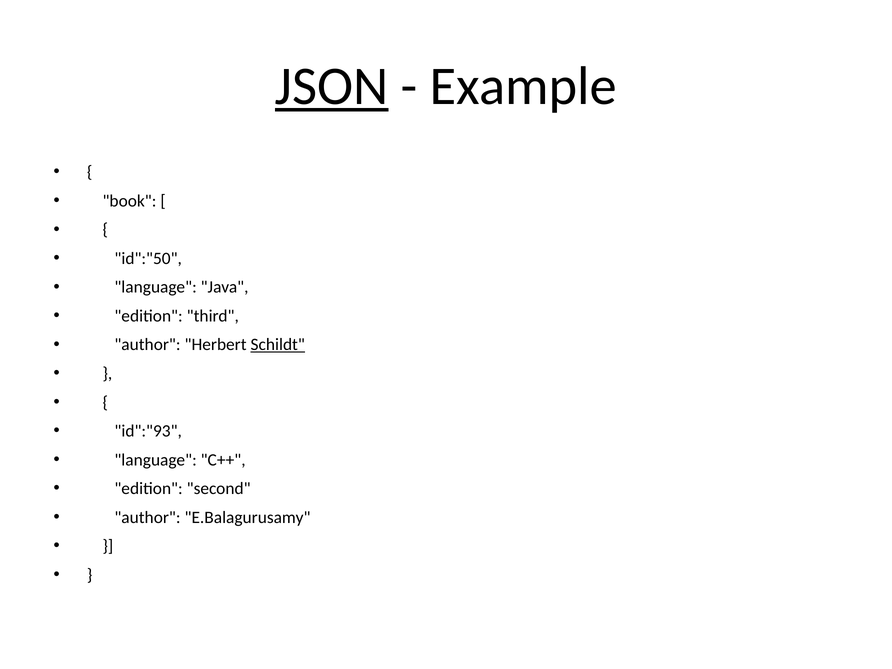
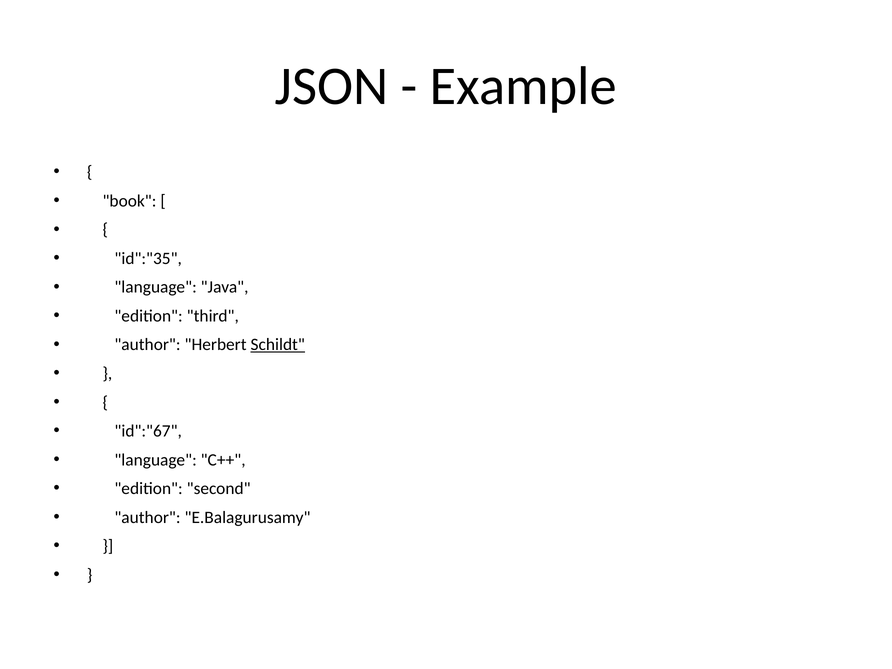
JSON underline: present -> none (332, 86)
id":"50: id":"50 -> id":"35 (148, 258)
id":"93: id":"93 -> id":"67 (148, 431)
